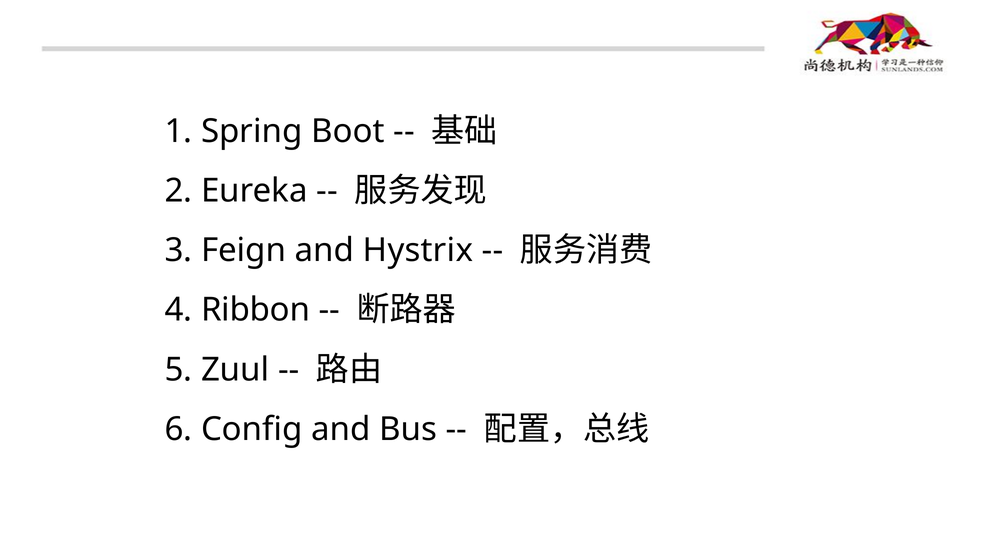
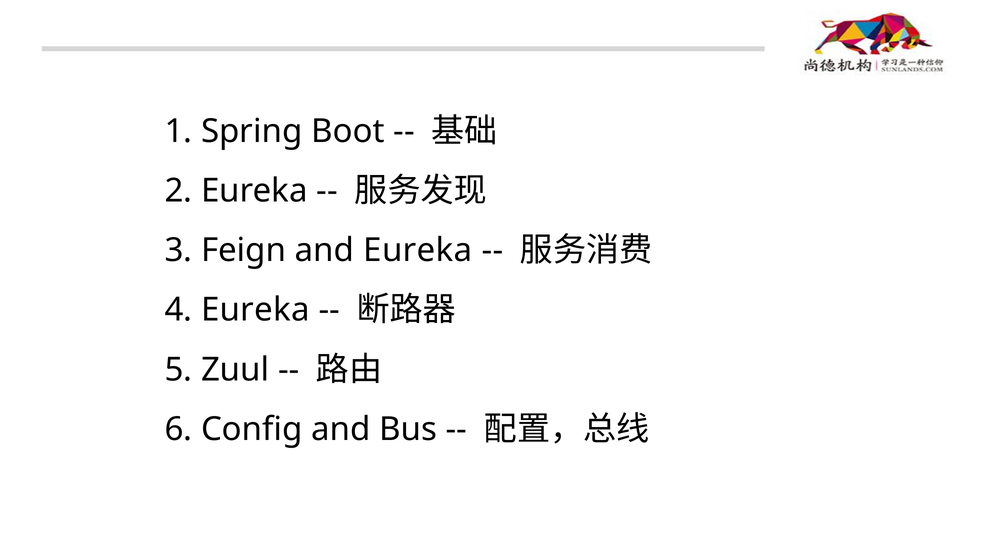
and Hystrix: Hystrix -> Eureka (418, 250)
Ribbon: Ribbon -> Eureka (255, 310)
